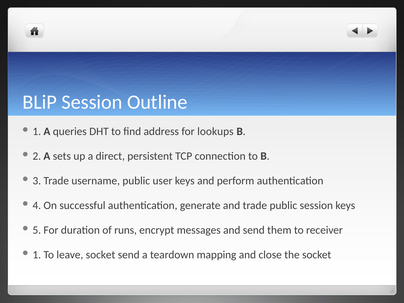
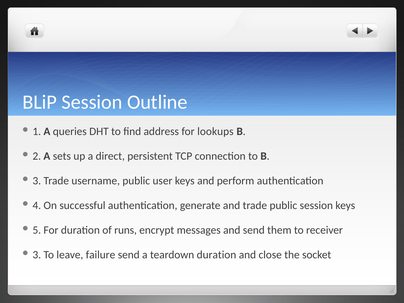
1: 1 -> 3 (37, 255)
leave socket: socket -> failure (101, 255)
teardown mapping: mapping -> duration (217, 255)
